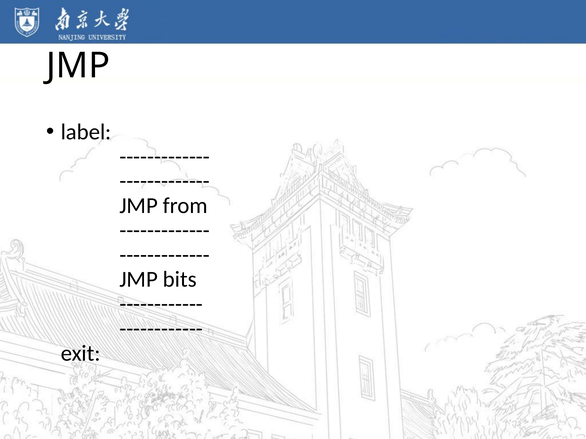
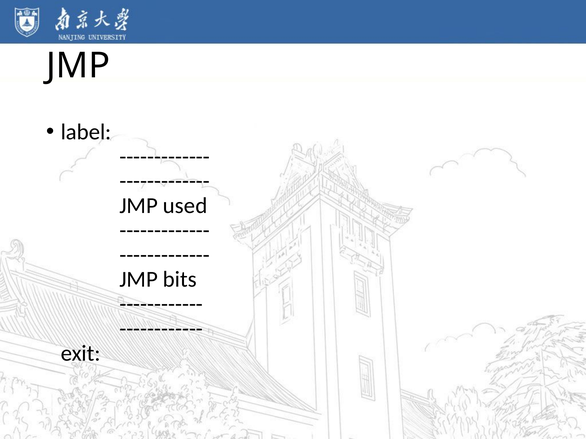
from: from -> used (185, 206)
